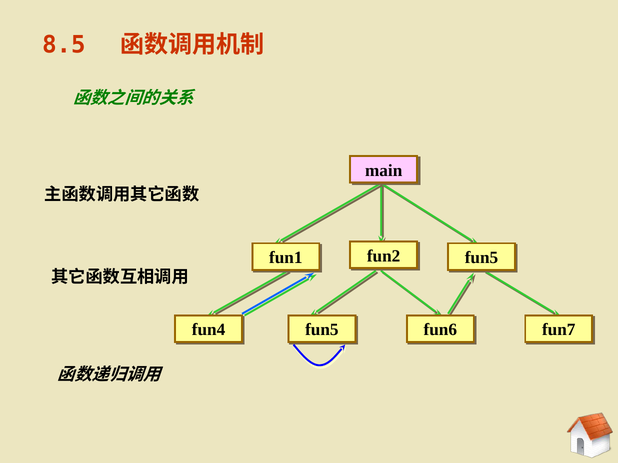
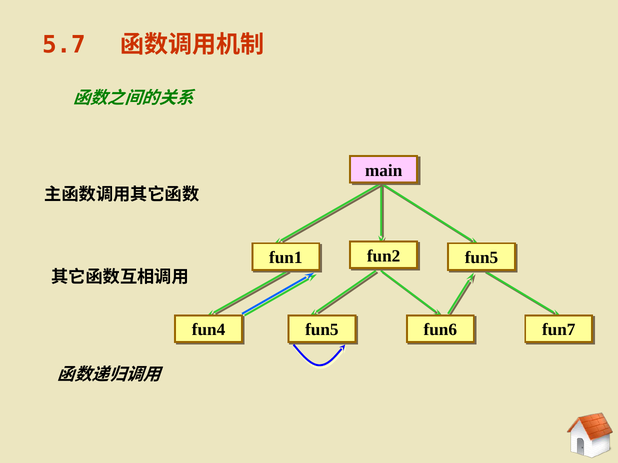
8.5: 8.5 -> 5.7 (64, 45)
